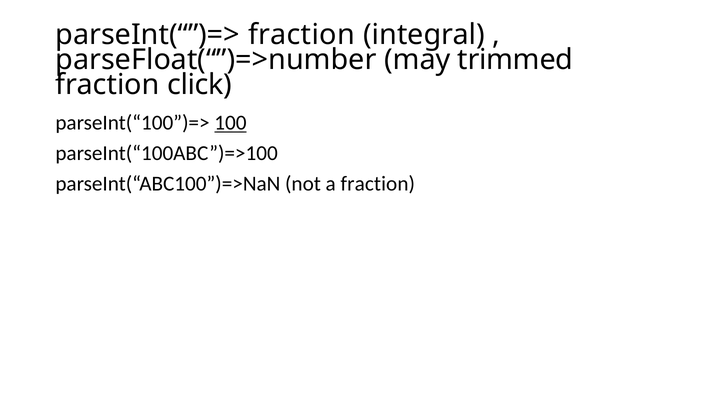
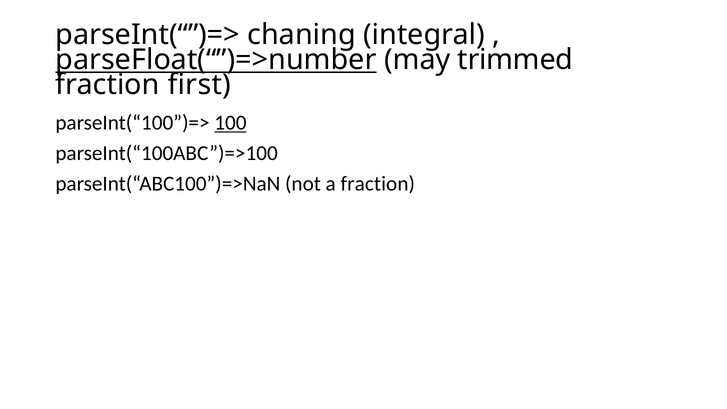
parseInt(“”)=> fraction: fraction -> chaning (302, 35)
parseFloat(“”)=>number underline: none -> present (216, 60)
click: click -> first (199, 85)
